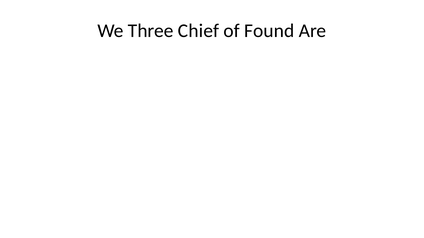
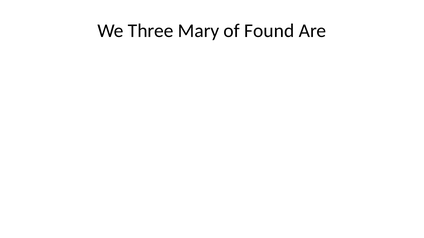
Chief: Chief -> Mary (199, 31)
